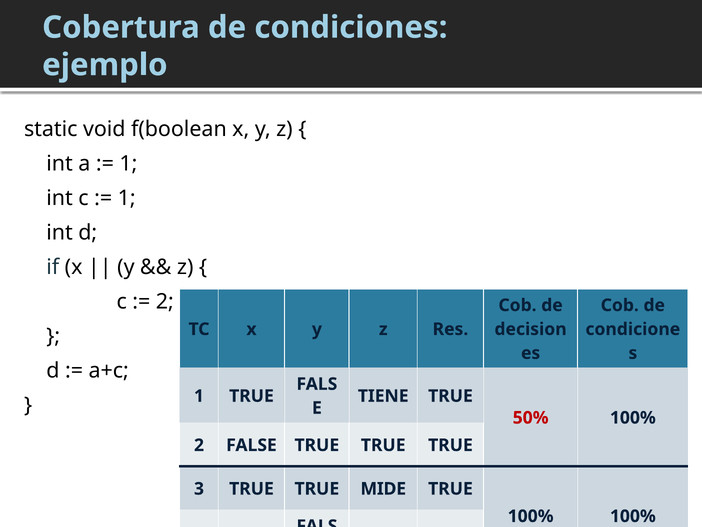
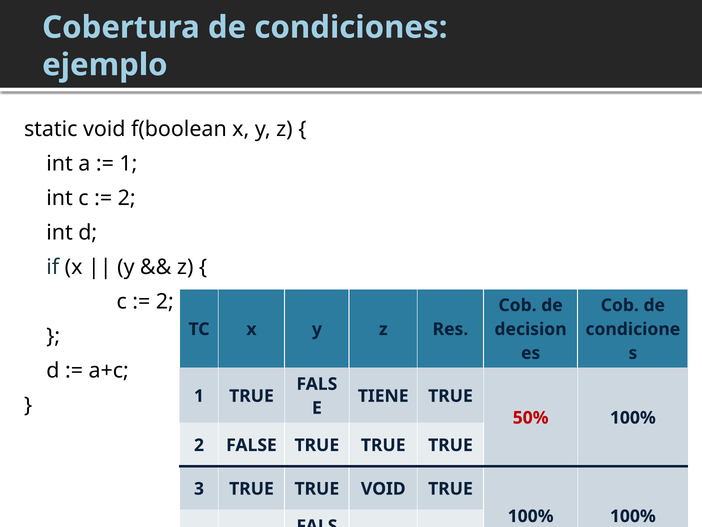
1: 1 -> 2 (127, 198)
TRUE MIDE: MIDE -> VOID (383, 488)
